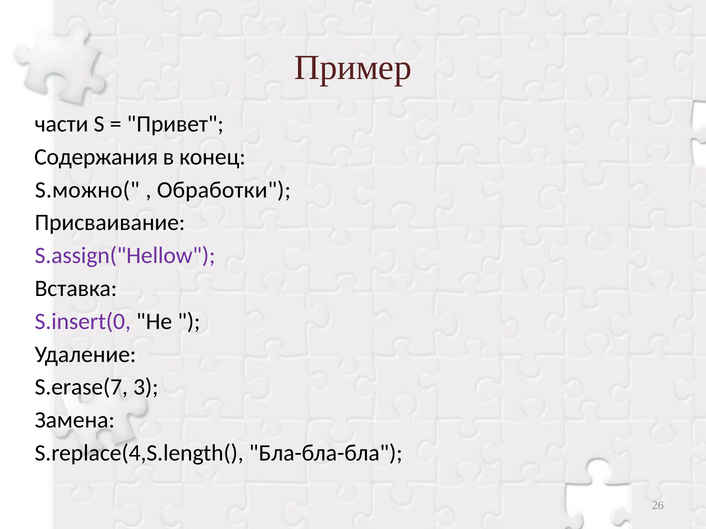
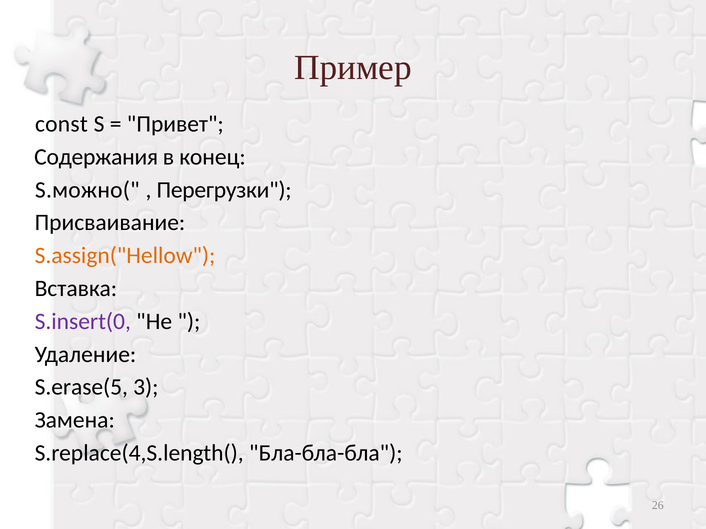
части: части -> const (61, 124)
Обработки: Обработки -> Перегрузки (224, 190)
S.assign("Hellow colour: purple -> orange (125, 256)
S.erase(7: S.erase(7 -> S.erase(5 (81, 388)
